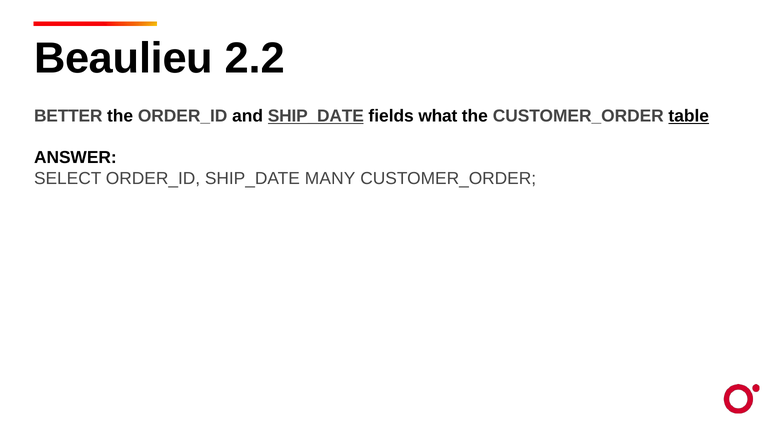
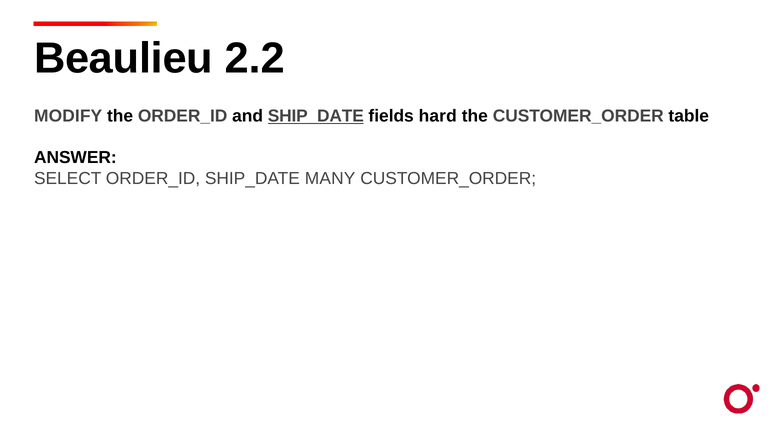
BETTER: BETTER -> MODIFY (68, 116)
what: what -> hard (438, 116)
table underline: present -> none (689, 116)
